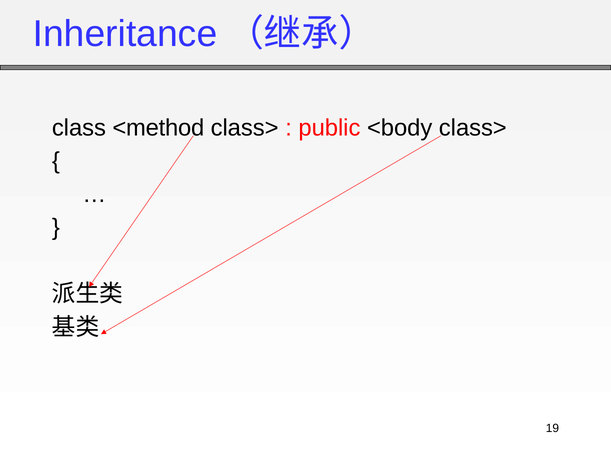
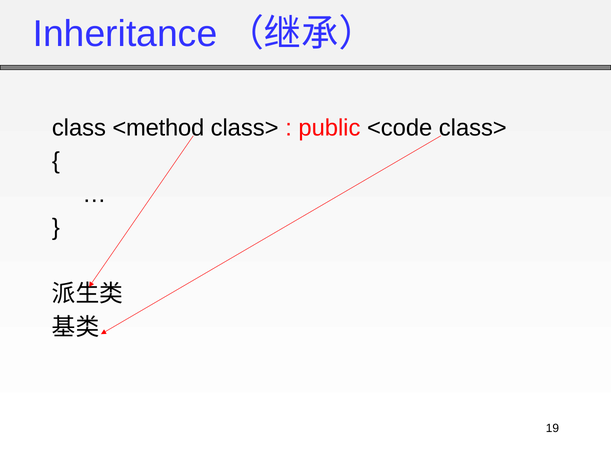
<body: <body -> <code (400, 128)
